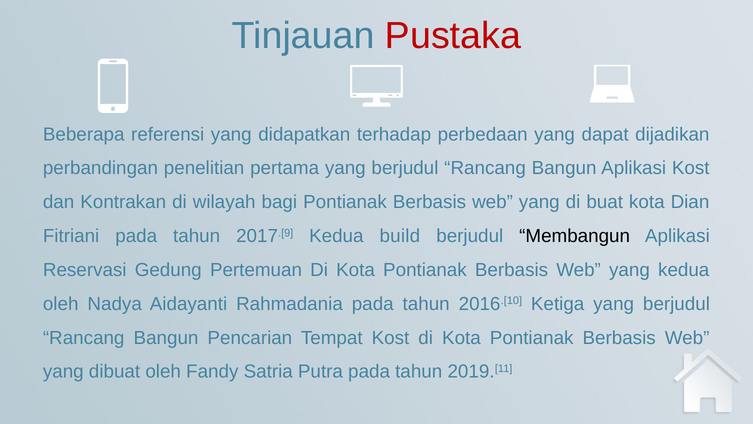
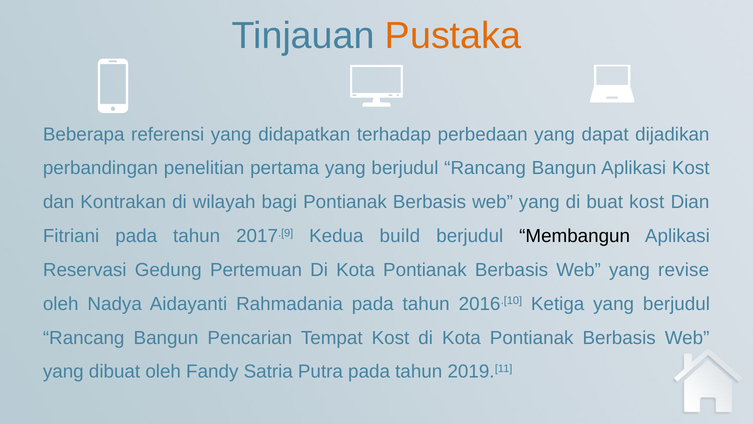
Pustaka colour: red -> orange (453, 36)
buat kota: kota -> kost (647, 202)
yang kedua: kedua -> revise (684, 270)
